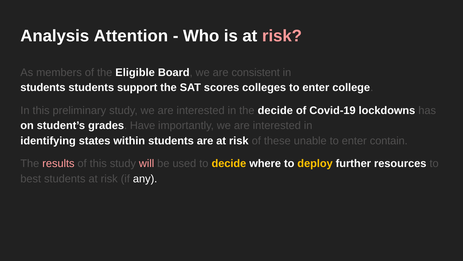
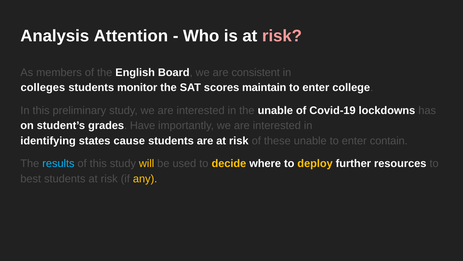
Eligible: Eligible -> English (135, 72)
students: students -> colleges (43, 87)
support: support -> monitor (137, 87)
colleges: colleges -> maintain (264, 87)
the decide: decide -> unable (275, 110)
within: within -> cause (129, 140)
results colour: pink -> light blue (58, 163)
will colour: pink -> yellow (147, 163)
any colour: white -> yellow (145, 178)
